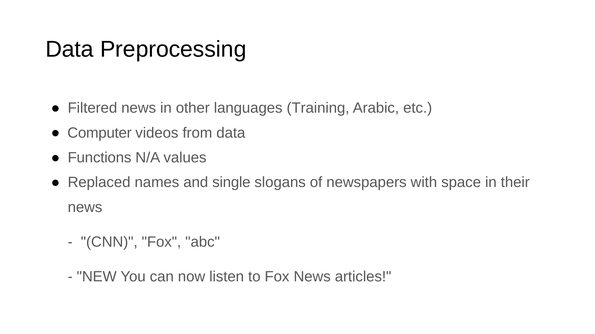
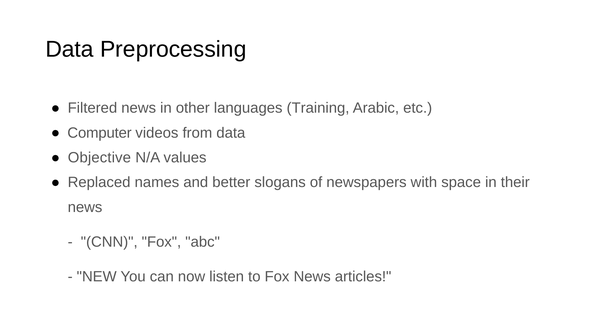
Functions: Functions -> Objective (99, 158)
single: single -> better (231, 183)
